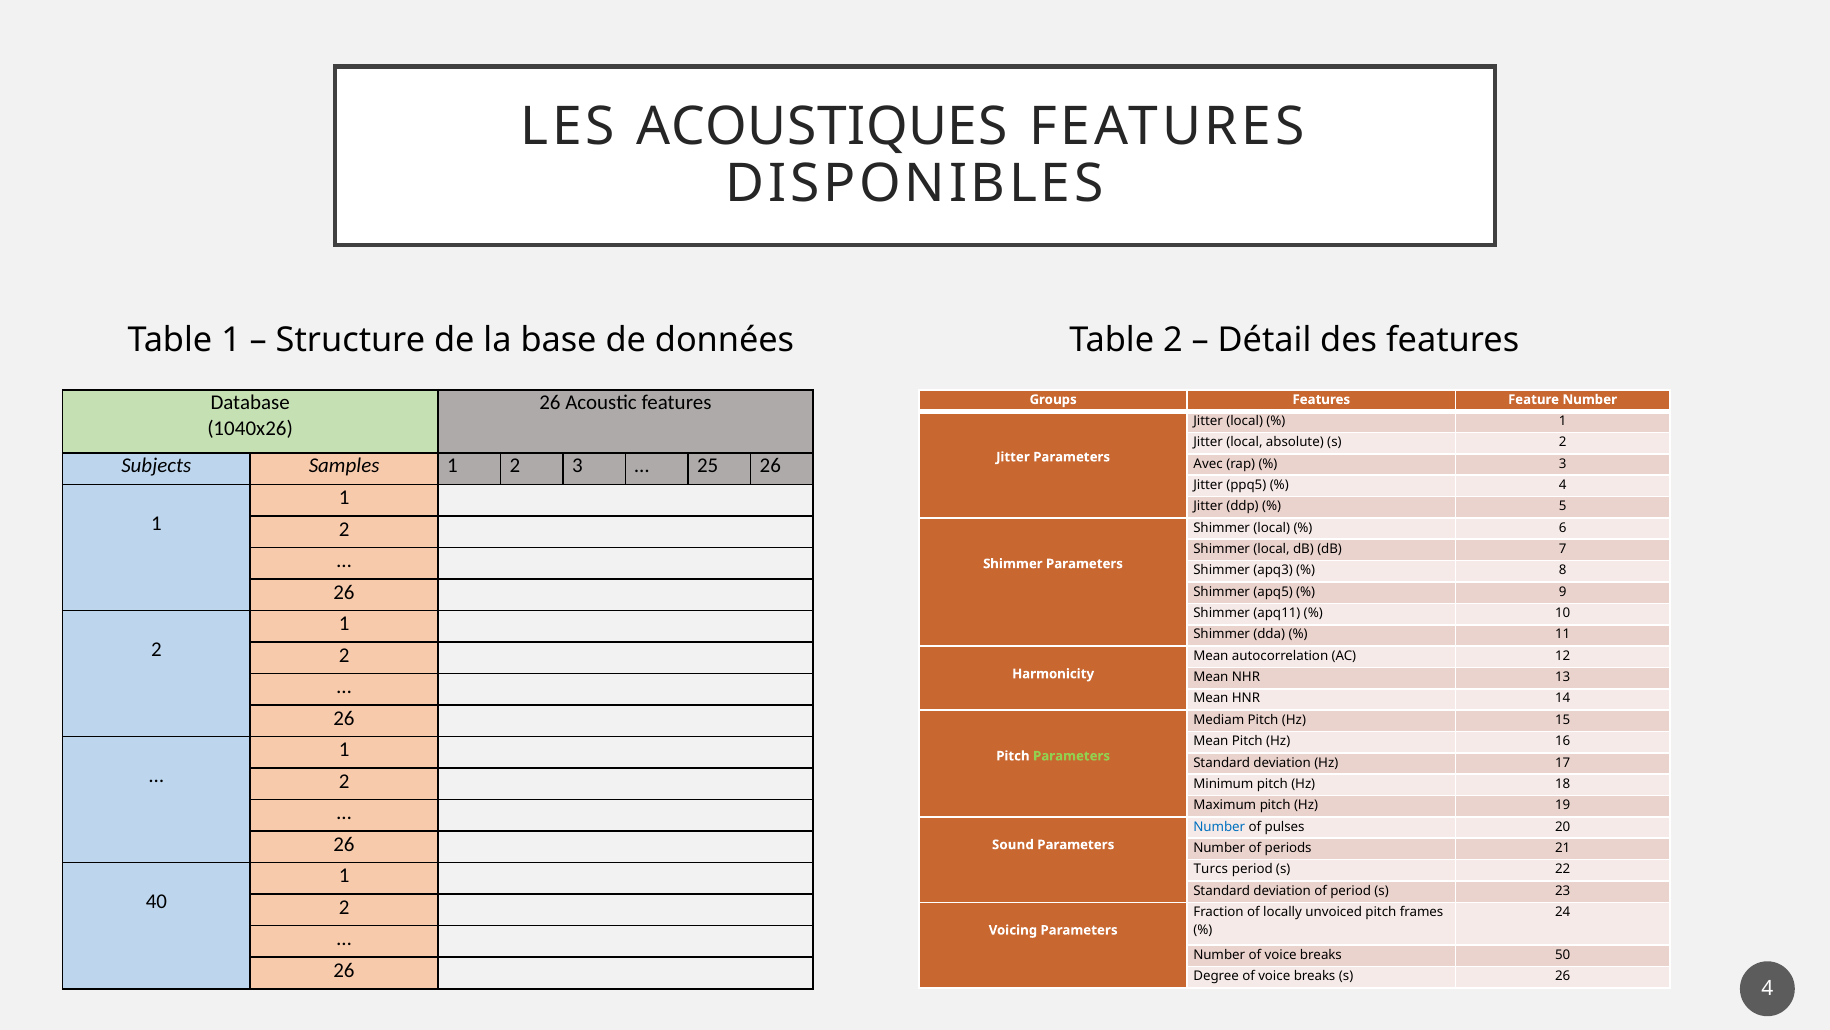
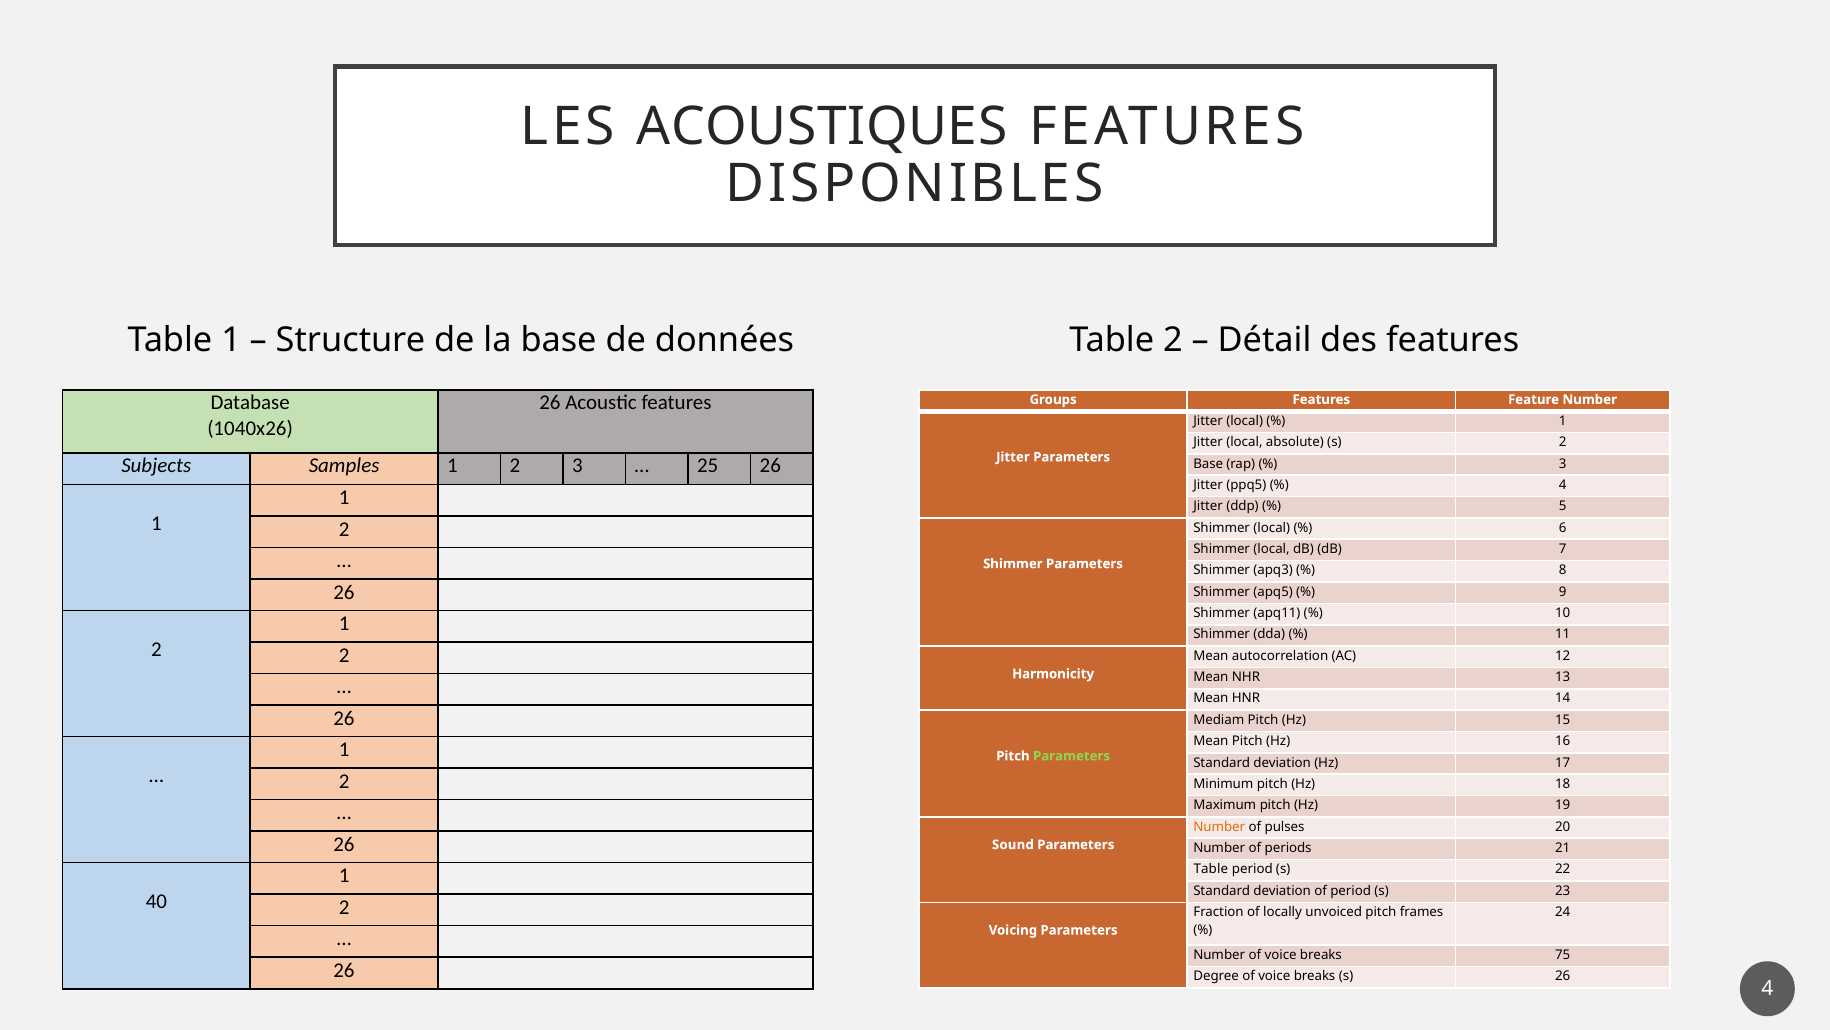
Avec: Avec -> Base (1208, 463)
Number colour: blue -> orange (1219, 826)
Turcs: Turcs -> Table (1211, 869)
50: 50 -> 75 (1563, 954)
